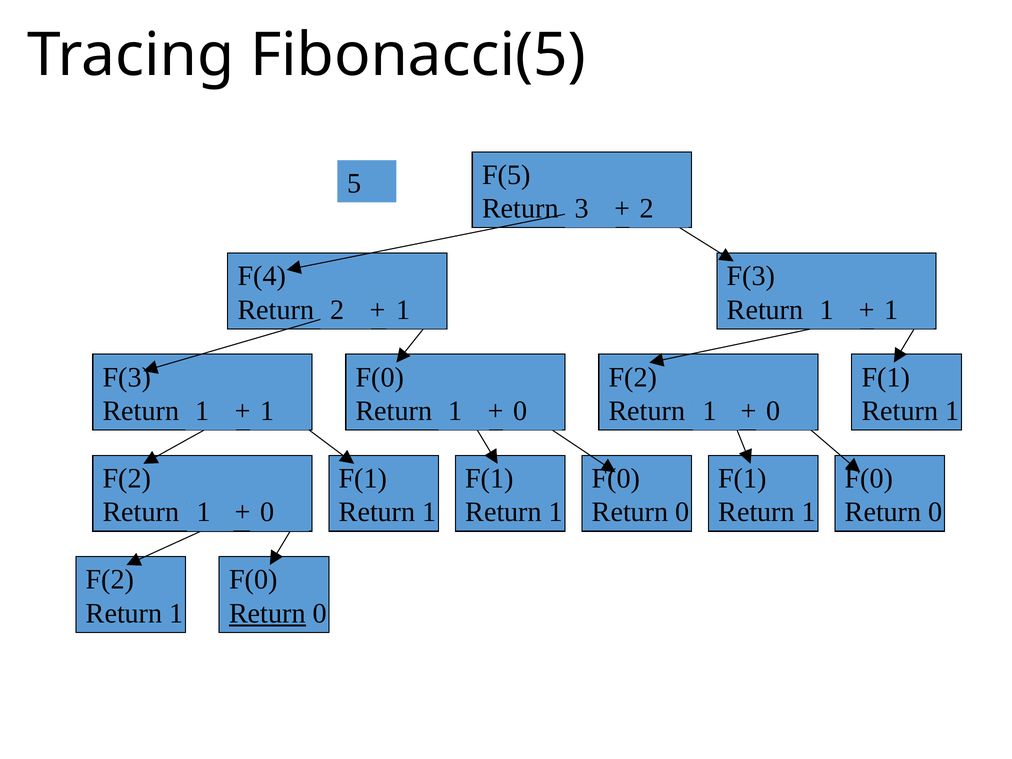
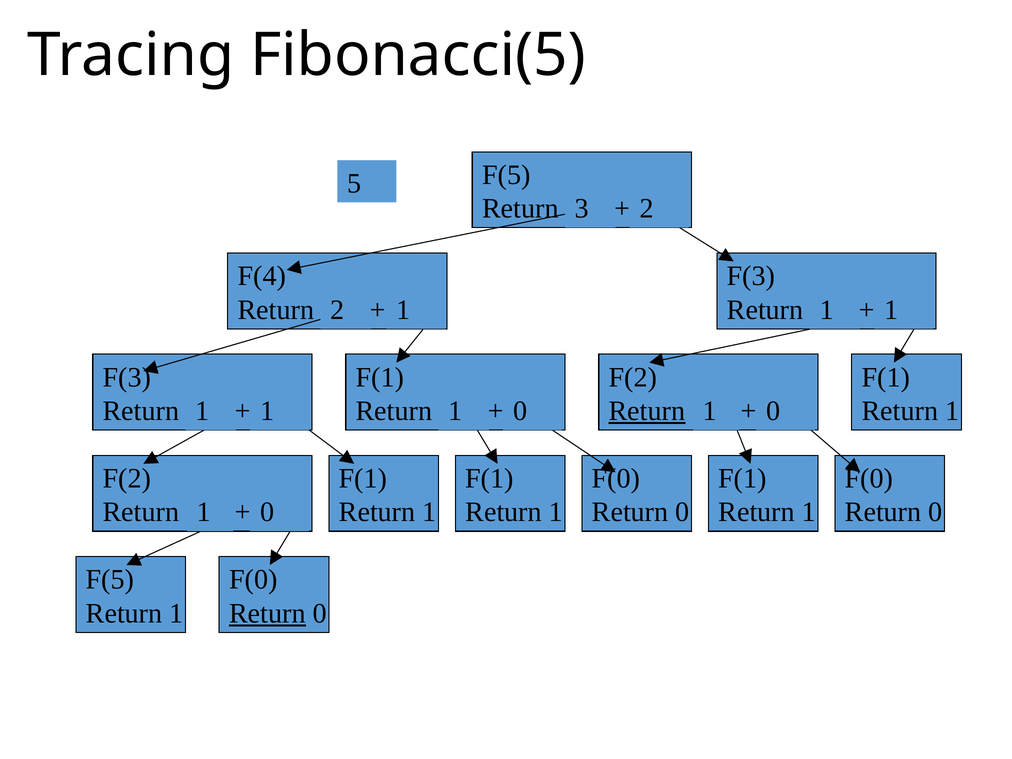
F(0: F(0 -> F(1 (380, 377)
Return underline: none -> present (647, 411)
F(2: F(2 -> F(5 (110, 580)
